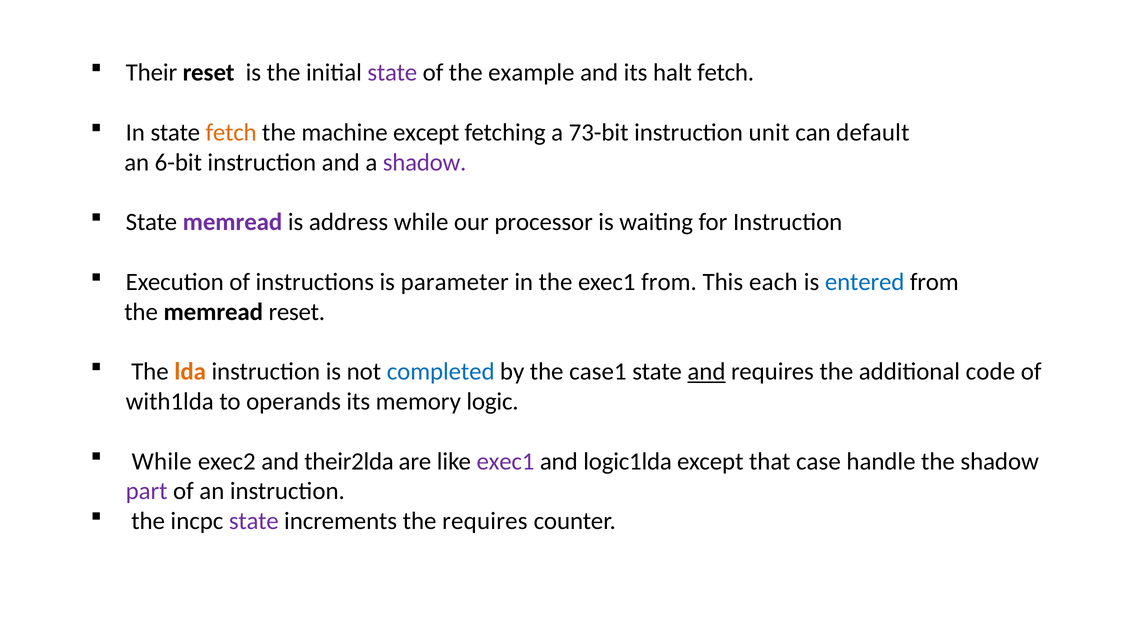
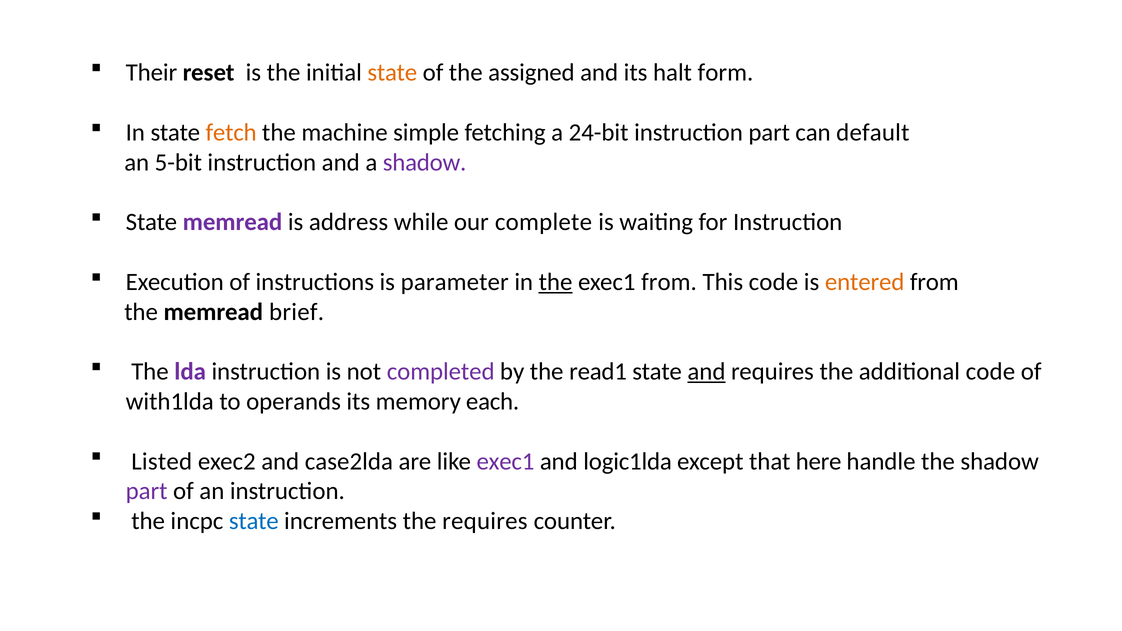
state colour: purple -> orange (392, 73)
example: example -> assigned (531, 73)
halt fetch: fetch -> form (725, 73)
machine except: except -> simple (426, 133)
73-bit: 73-bit -> 24-bit (599, 133)
instruction unit: unit -> part (769, 133)
6-bit: 6-bit -> 5-bit (178, 162)
processor: processor -> complete (543, 222)
the underline: none -> present (556, 282)
This each: each -> code (773, 282)
entered colour: blue -> orange (865, 282)
memread reset: reset -> brief (297, 312)
lda colour: orange -> purple (190, 372)
completed colour: blue -> purple (441, 372)
case1: case1 -> read1 (598, 372)
logic: logic -> each (493, 402)
While: While -> Listed (162, 461)
their2lda: their2lda -> case2lda (349, 461)
case: case -> here (819, 461)
state colour: purple -> blue (254, 521)
